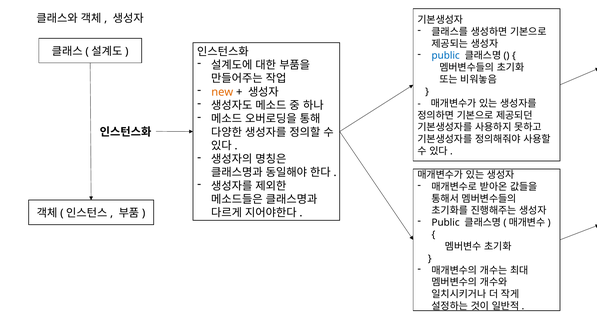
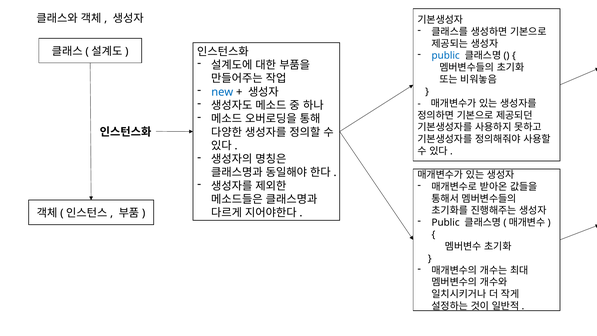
new colour: orange -> blue (222, 92)
